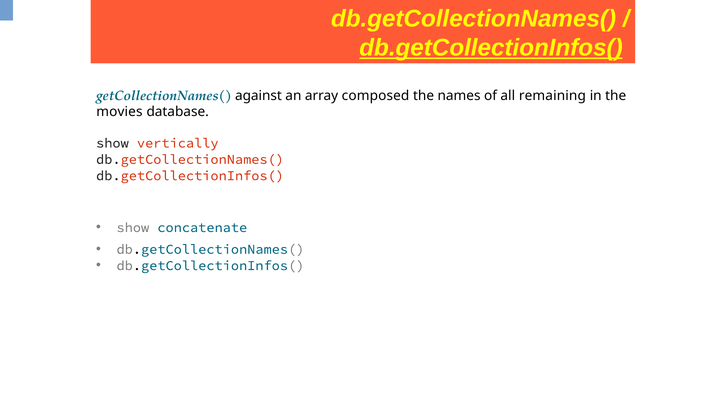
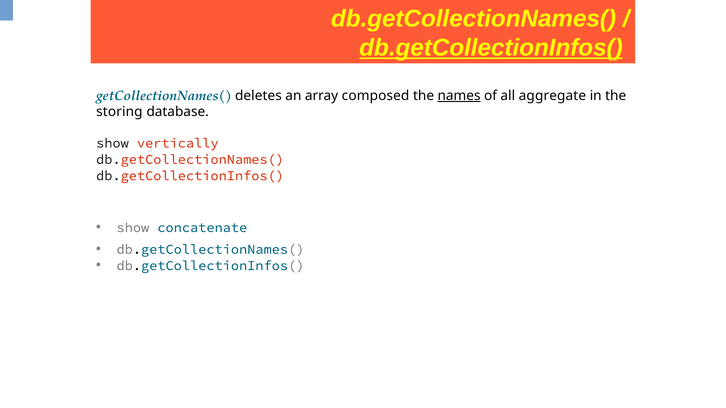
against: against -> deletes (258, 96)
names underline: none -> present (459, 96)
remaining: remaining -> aggregate (552, 96)
movies: movies -> storing (119, 112)
